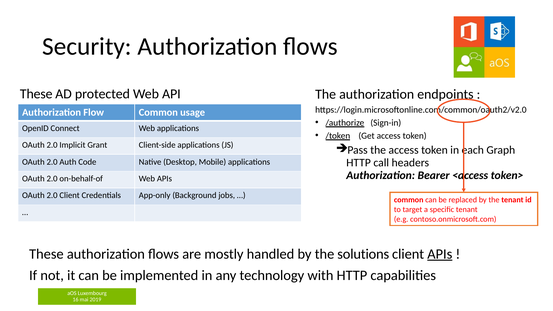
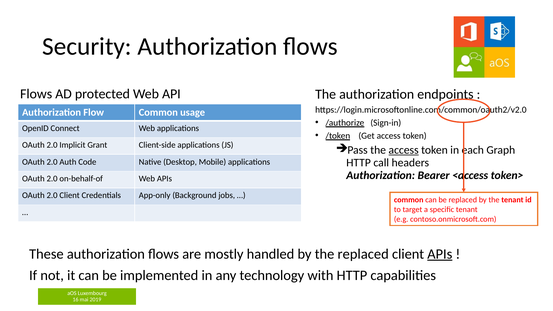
These: These -> Flows (36, 94)
access underline: none -> present (404, 150)
the solutions: solutions -> replaced (363, 254)
